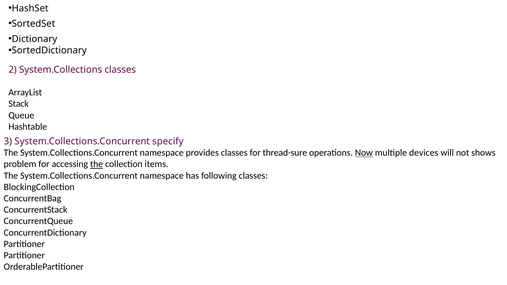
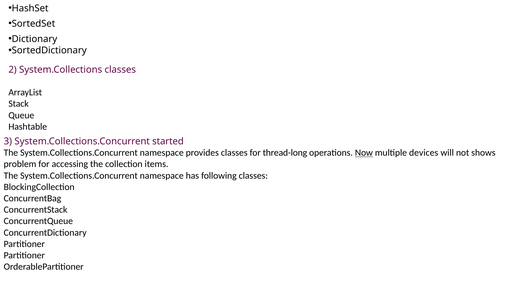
specify: specify -> started (168, 141)
thread-sure: thread-sure -> thread-long (285, 153)
the underline: present -> none (97, 164)
